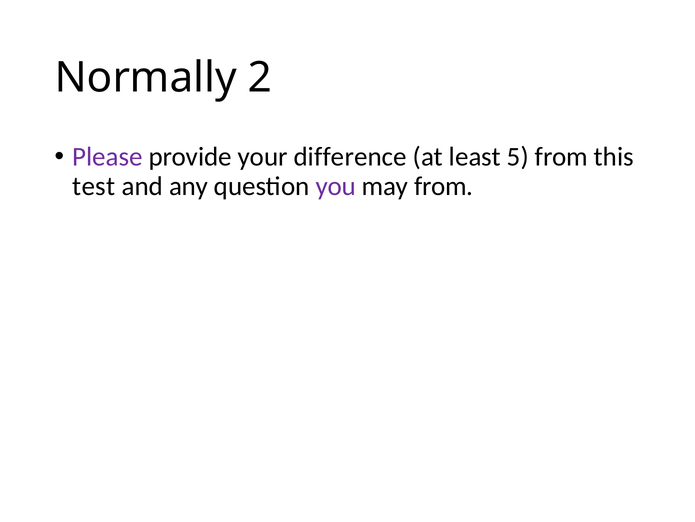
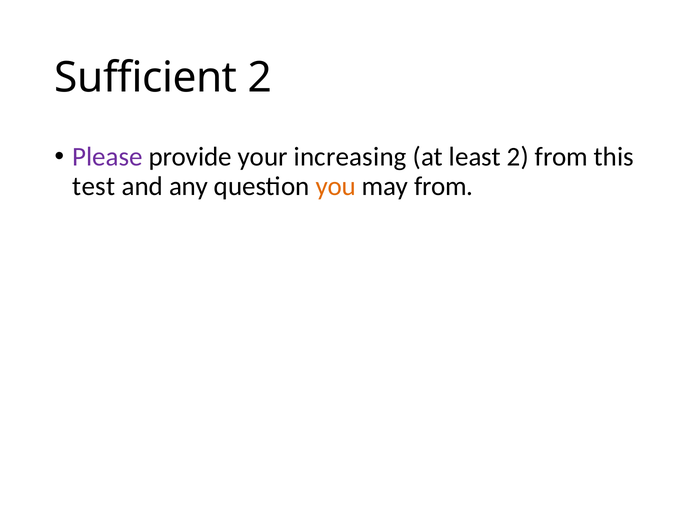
Normally: Normally -> Sufficient (146, 78)
difference: difference -> increasing (350, 157)
least 5: 5 -> 2 (518, 157)
you colour: purple -> orange (336, 186)
